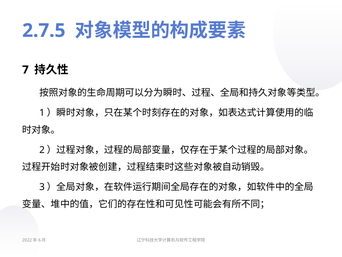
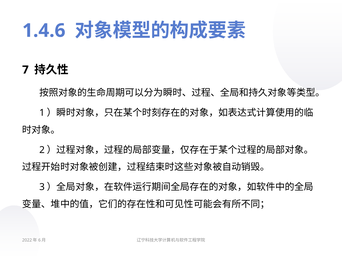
2.7.5: 2.7.5 -> 1.4.6 (44, 31)
